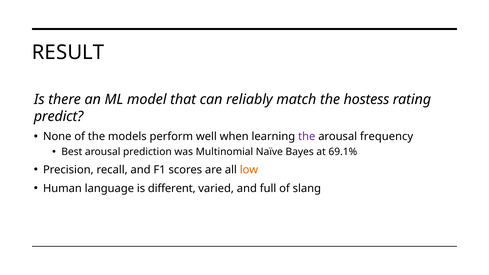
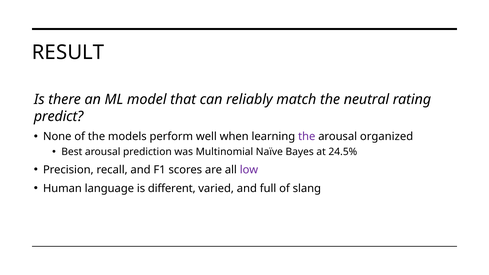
hostess: hostess -> neutral (366, 99)
frequency: frequency -> organized (387, 137)
69.1%: 69.1% -> 24.5% (343, 152)
low colour: orange -> purple (249, 170)
